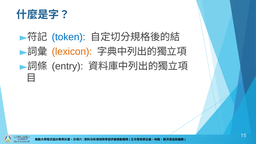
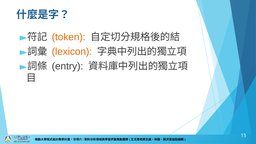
token colour: blue -> orange (69, 37)
